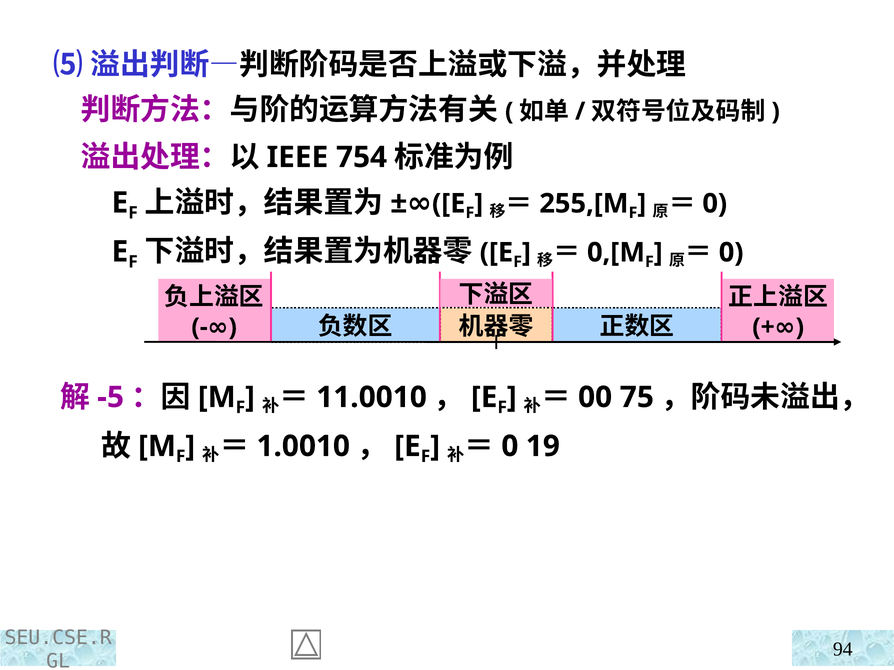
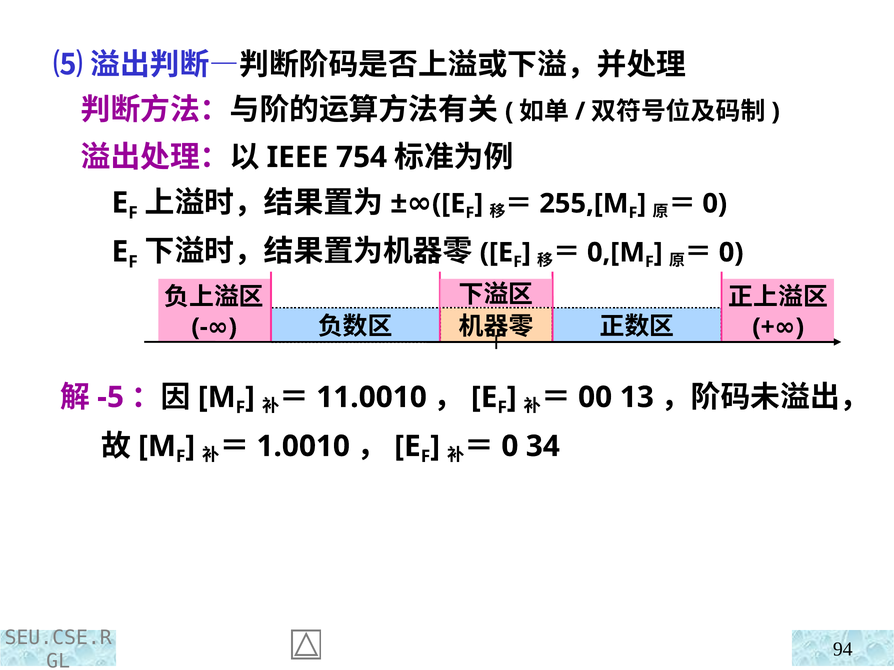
75: 75 -> 13 (637, 398)
19: 19 -> 34 (543, 447)
